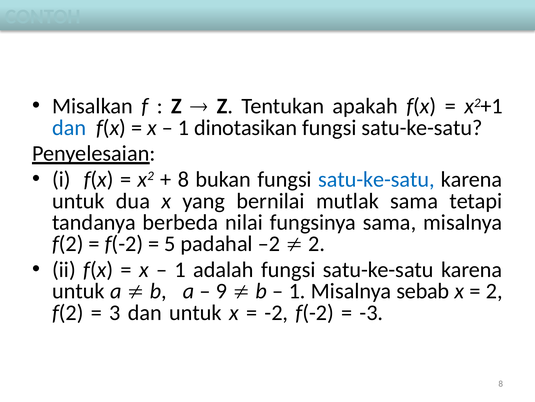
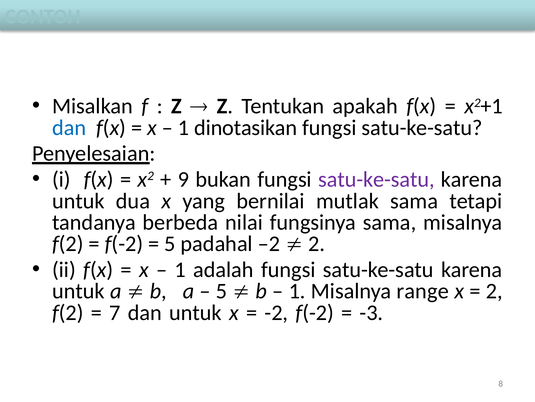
8: 8 -> 9 (183, 179)
satu-ke-satu colour: blue -> purple (376, 179)
9: 9 -> 5 (222, 291)
sebab: sebab -> range (423, 291)
3: 3 -> 7 (115, 312)
